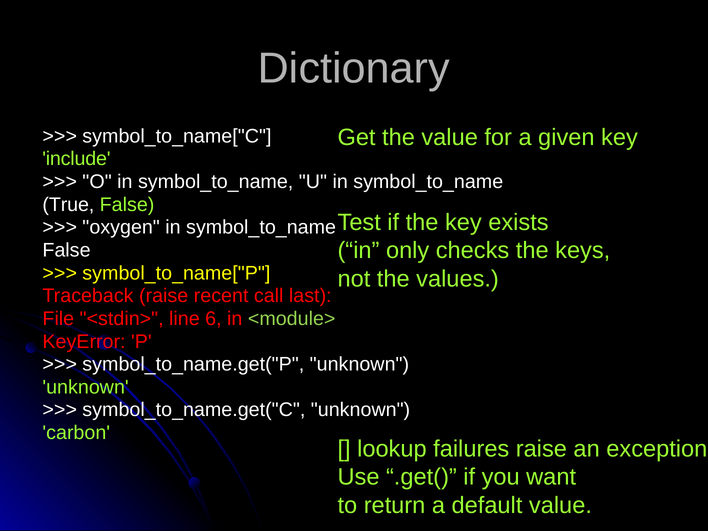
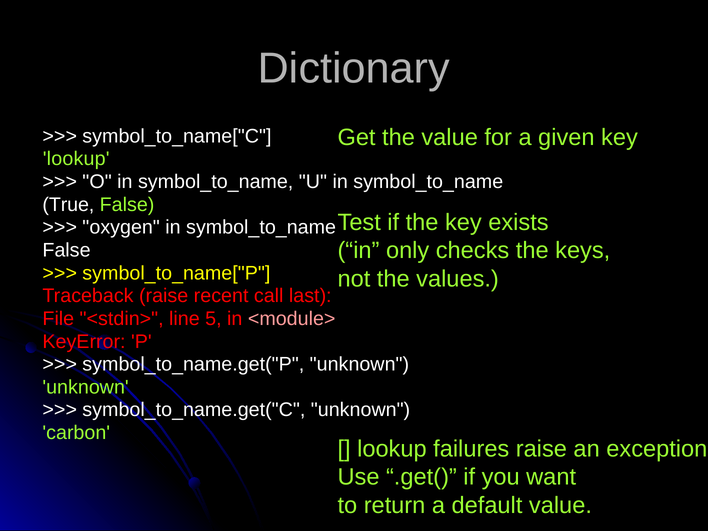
include: include -> lookup (76, 159)
6: 6 -> 5 (213, 319)
<module> colour: light green -> pink (292, 319)
